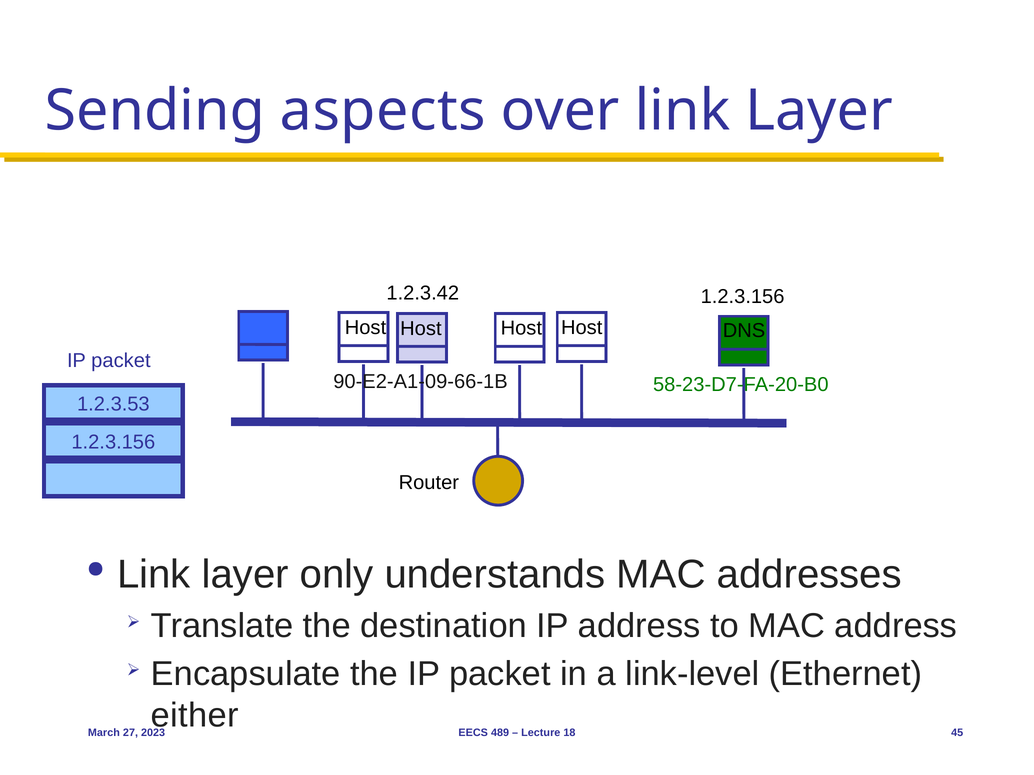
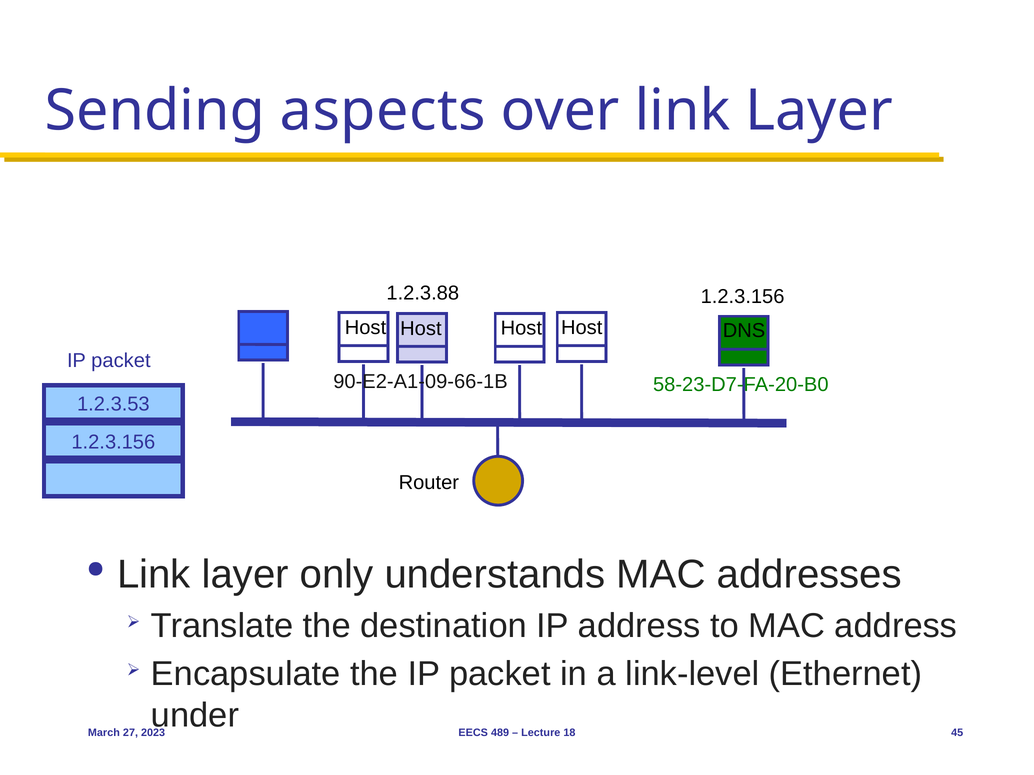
1.2.3.42: 1.2.3.42 -> 1.2.3.88 (423, 294)
either: either -> under (195, 716)
